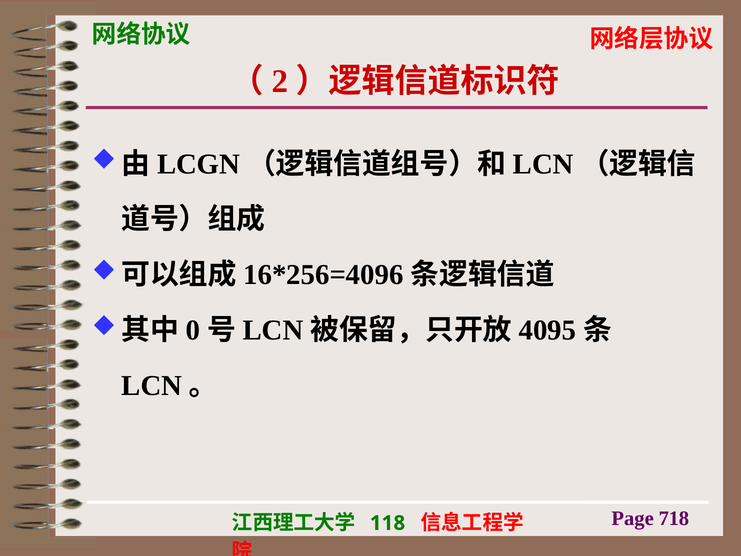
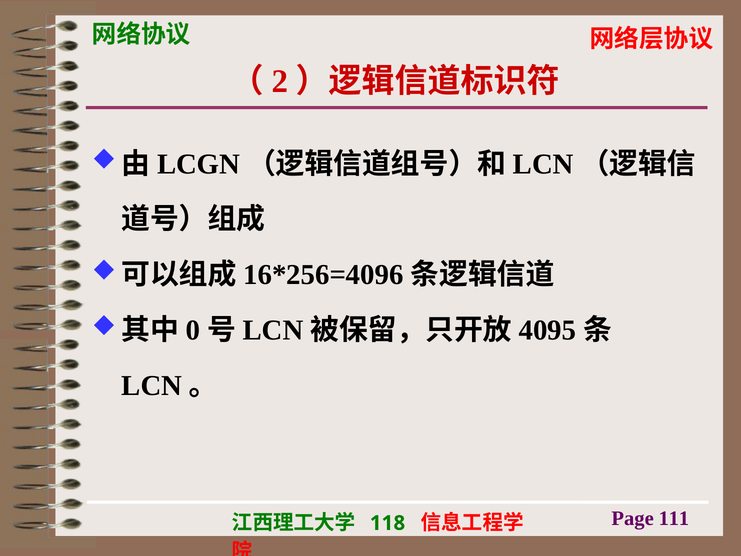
718: 718 -> 111 (674, 518)
